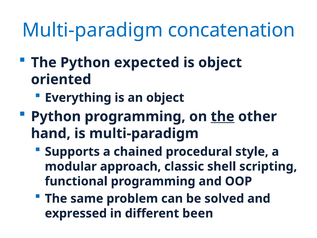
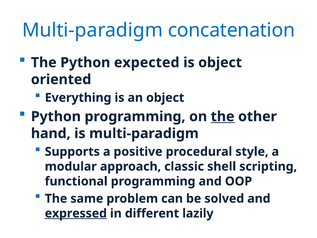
chained: chained -> positive (138, 152)
expressed underline: none -> present (76, 213)
been: been -> lazily (198, 213)
